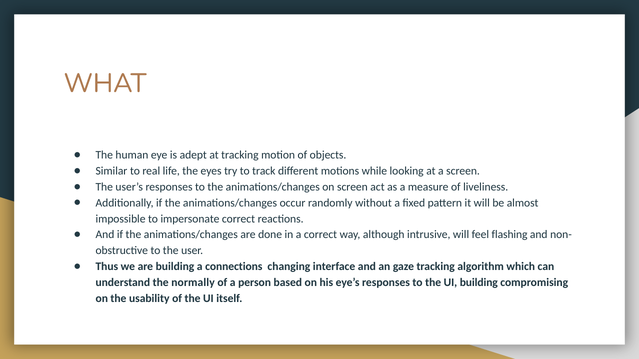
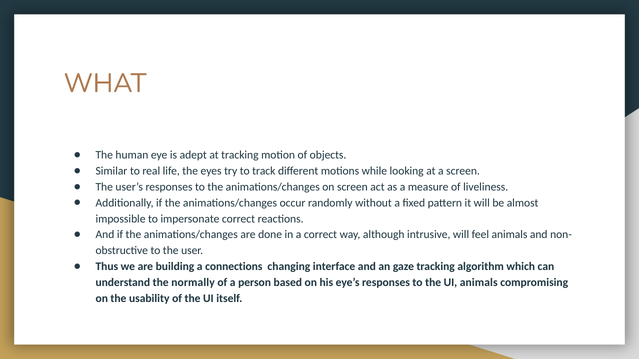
feel flashing: flashing -> animals (510, 235)
UI building: building -> animals (479, 283)
